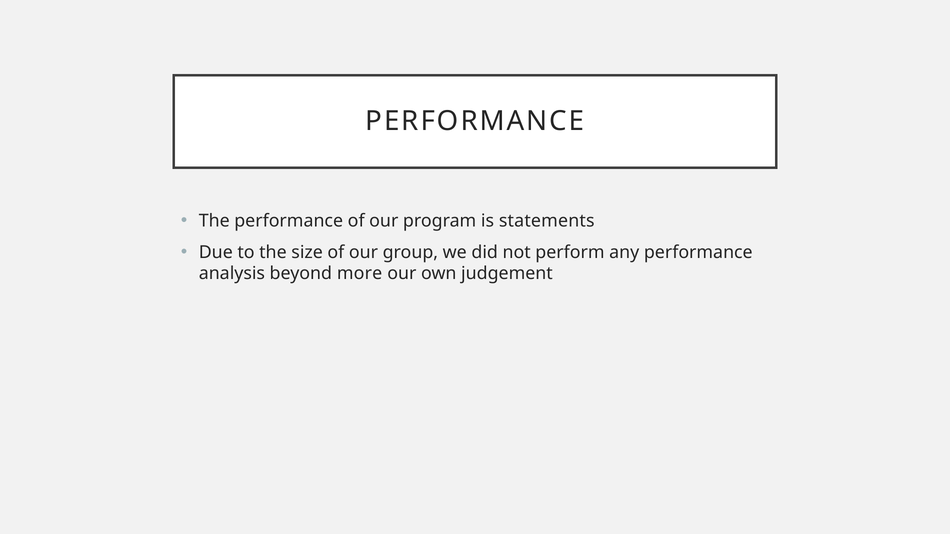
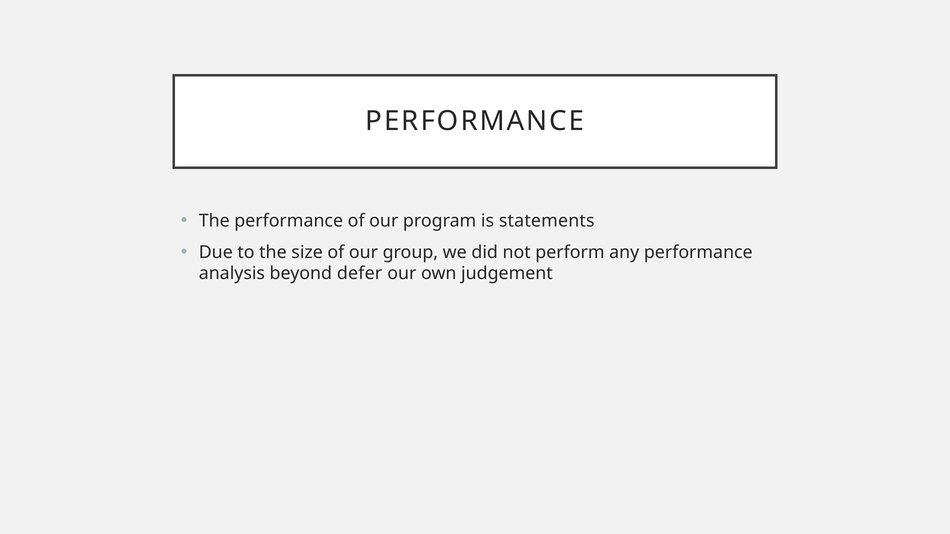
more: more -> defer (360, 274)
